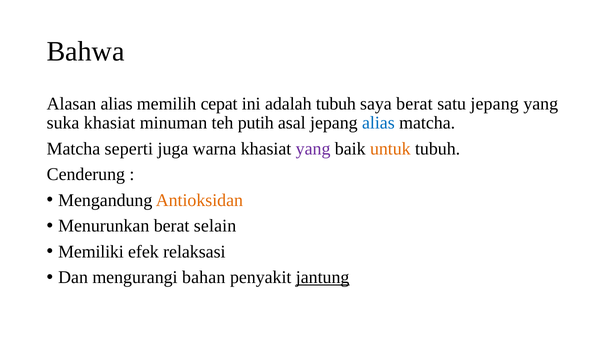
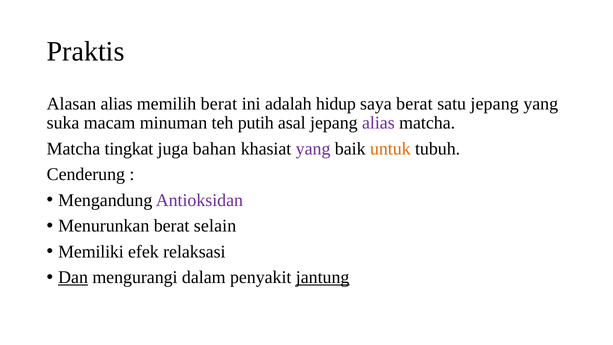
Bahwa: Bahwa -> Praktis (86, 51)
memilih cepat: cepat -> berat (219, 104)
adalah tubuh: tubuh -> hidup (336, 104)
suka khasiat: khasiat -> macam (110, 123)
alias colour: blue -> purple (378, 123)
seperti: seperti -> tingkat (129, 149)
warna: warna -> bahan (214, 149)
Antioksidan colour: orange -> purple (199, 200)
Dan underline: none -> present (73, 277)
bahan: bahan -> dalam (204, 277)
